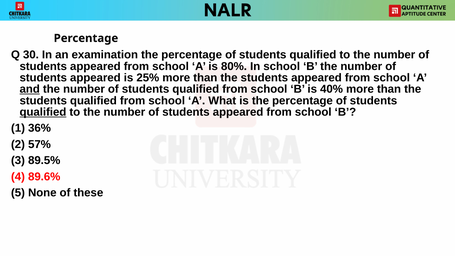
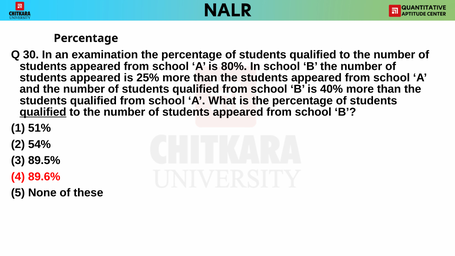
and underline: present -> none (30, 89)
36%: 36% -> 51% (39, 128)
57%: 57% -> 54% (39, 144)
